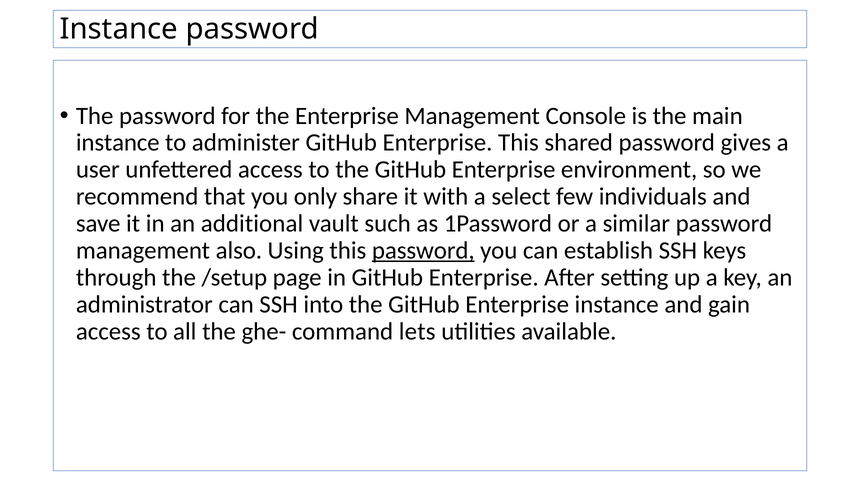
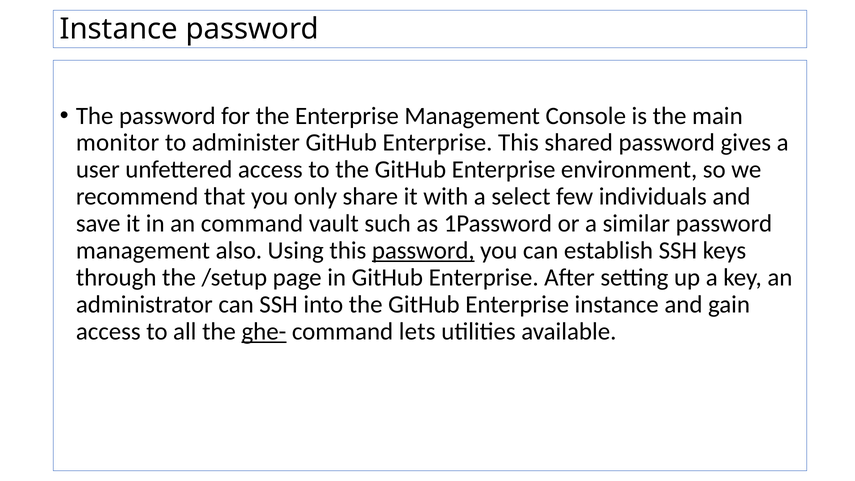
instance: instance -> monitor (118, 143)
an additional: additional -> command (252, 224)
ghe- underline: none -> present (264, 331)
